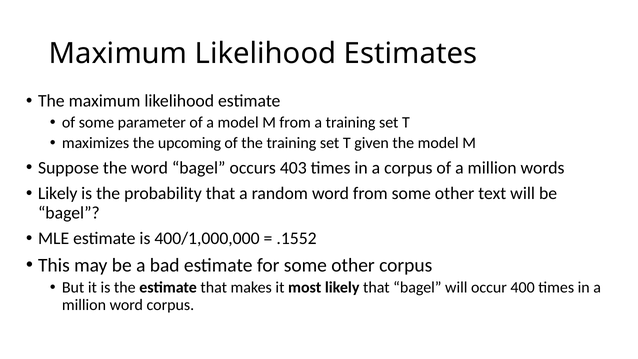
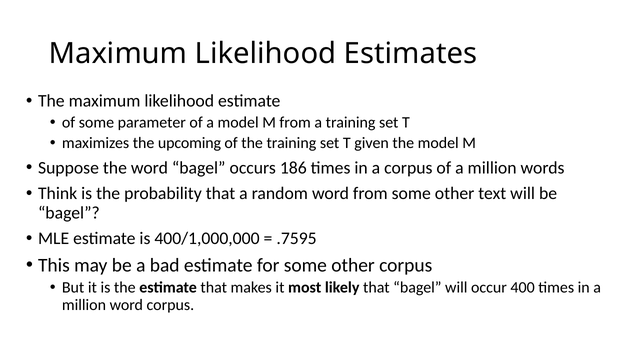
403: 403 -> 186 (293, 168)
Likely: Likely -> Think (58, 194)
.1552: .1552 -> .7595 (297, 238)
